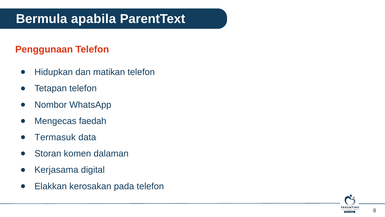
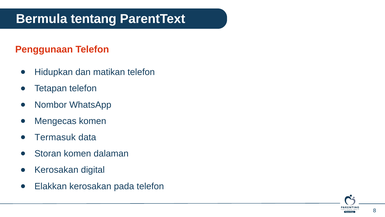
apabila: apabila -> tentang (94, 19)
Mengecas faedah: faedah -> komen (93, 121)
Kerjasama: Kerjasama -> Kerosakan (56, 170)
